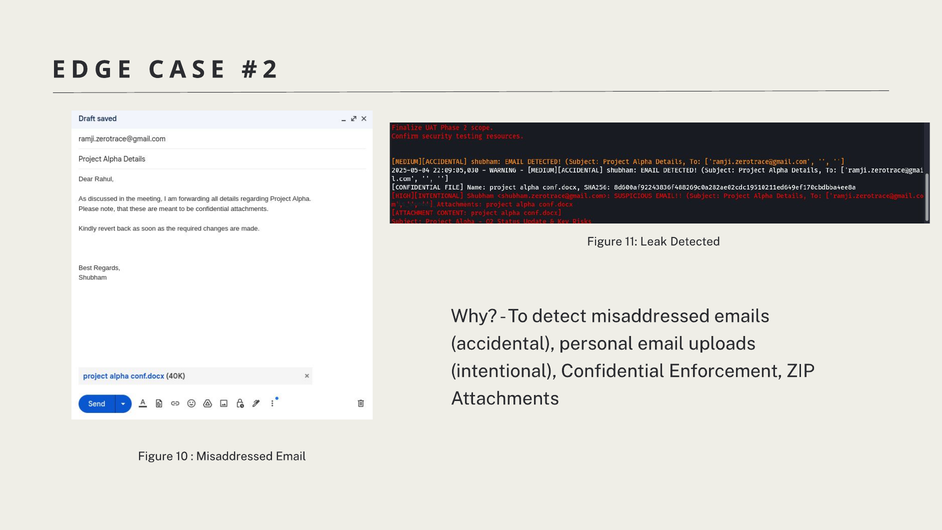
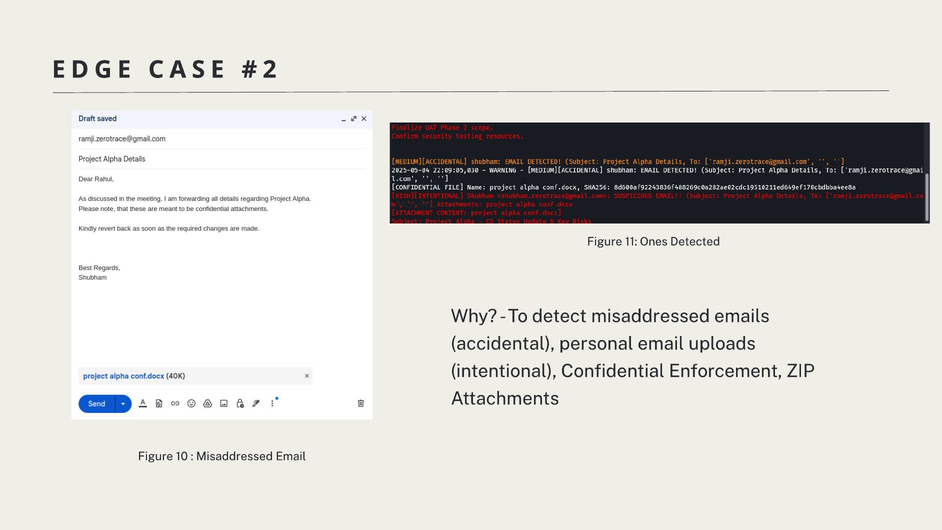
Leak: Leak -> Ones (654, 242)
